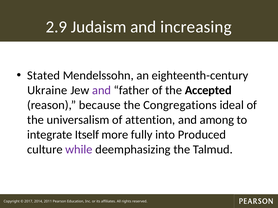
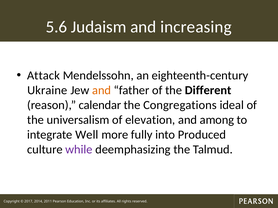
2.9: 2.9 -> 5.6 (56, 27)
Stated: Stated -> Attack (43, 76)
and colour: purple -> orange (102, 90)
Accepted: Accepted -> Different (208, 90)
because: because -> calendar (100, 105)
attention: attention -> elevation (150, 120)
Itself: Itself -> Well (87, 135)
